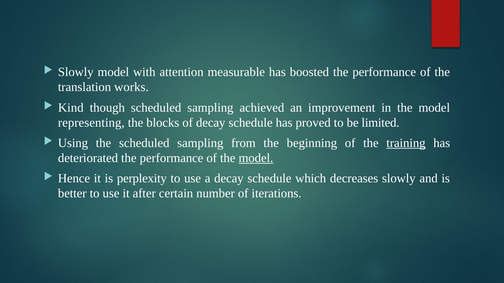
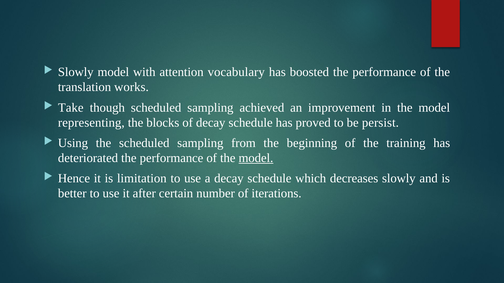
measurable: measurable -> vocabulary (236, 72)
Kind: Kind -> Take (71, 108)
limited: limited -> persist (380, 123)
training underline: present -> none (406, 143)
perplexity: perplexity -> limitation (142, 179)
